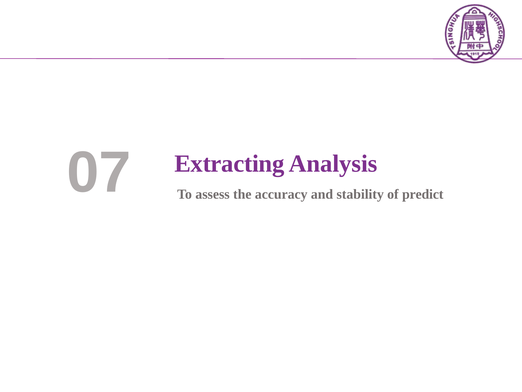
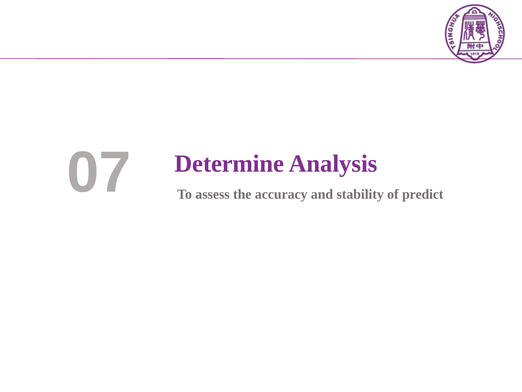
Extracting: Extracting -> Determine (229, 164)
